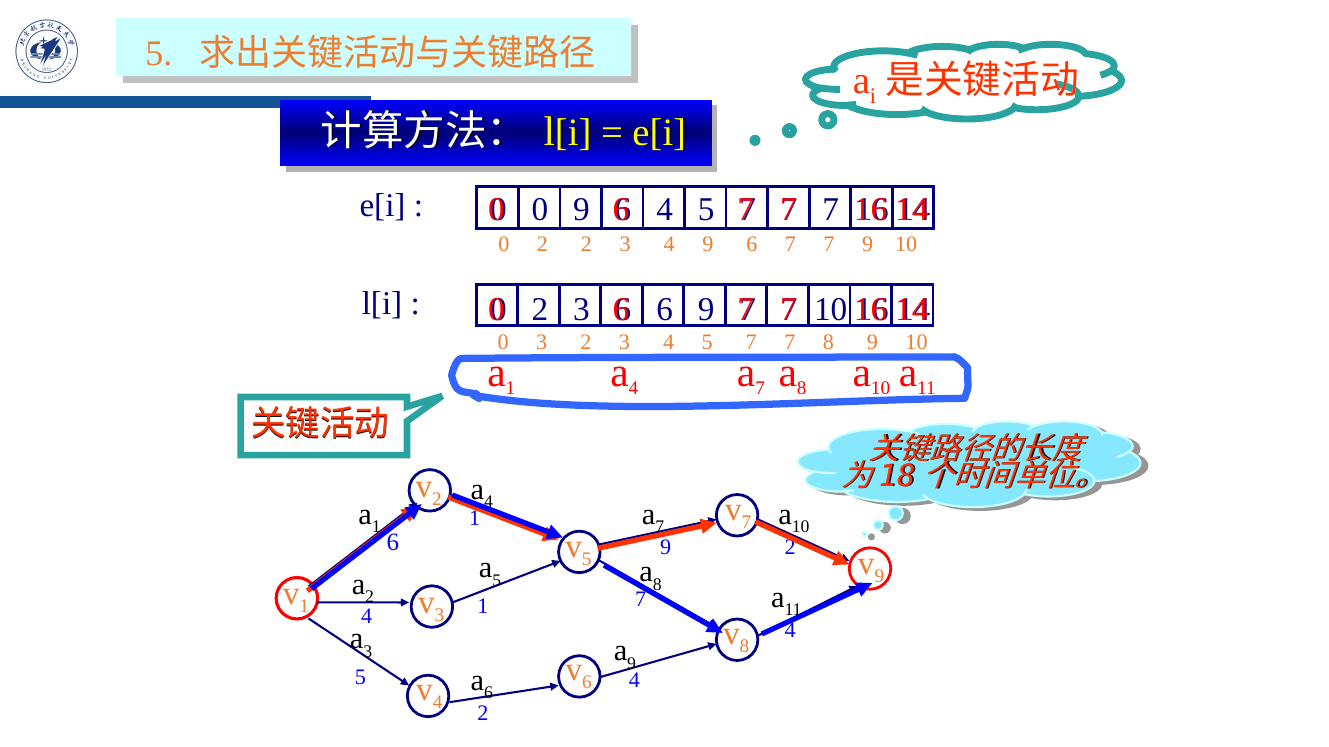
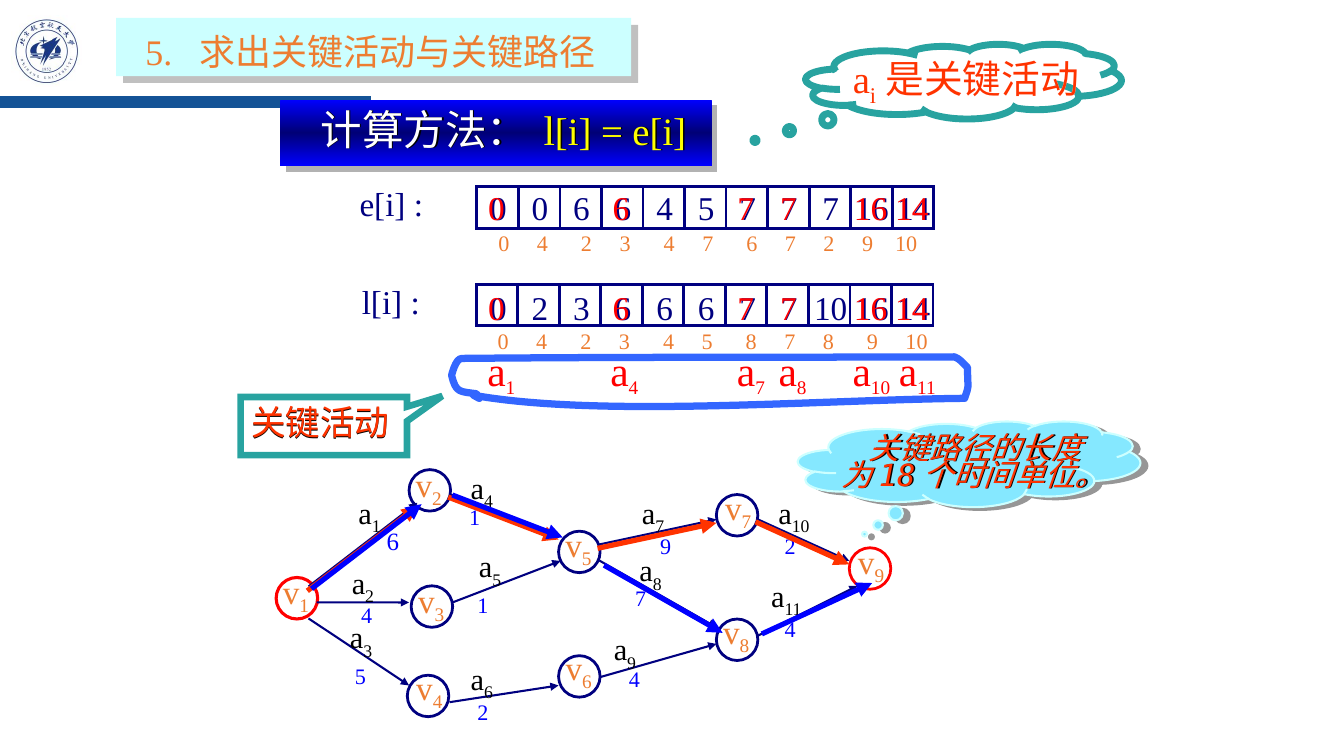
0 9: 9 -> 6 (582, 210)
2: 2 -> 4 (542, 245)
3 4 9: 9 -> 7 (708, 245)
6 7 7: 7 -> 2 (829, 245)
9: 9 -> 6 (706, 310)
3: 3 -> 4 (542, 342)
3 4 5 7: 7 -> 8 (751, 342)
